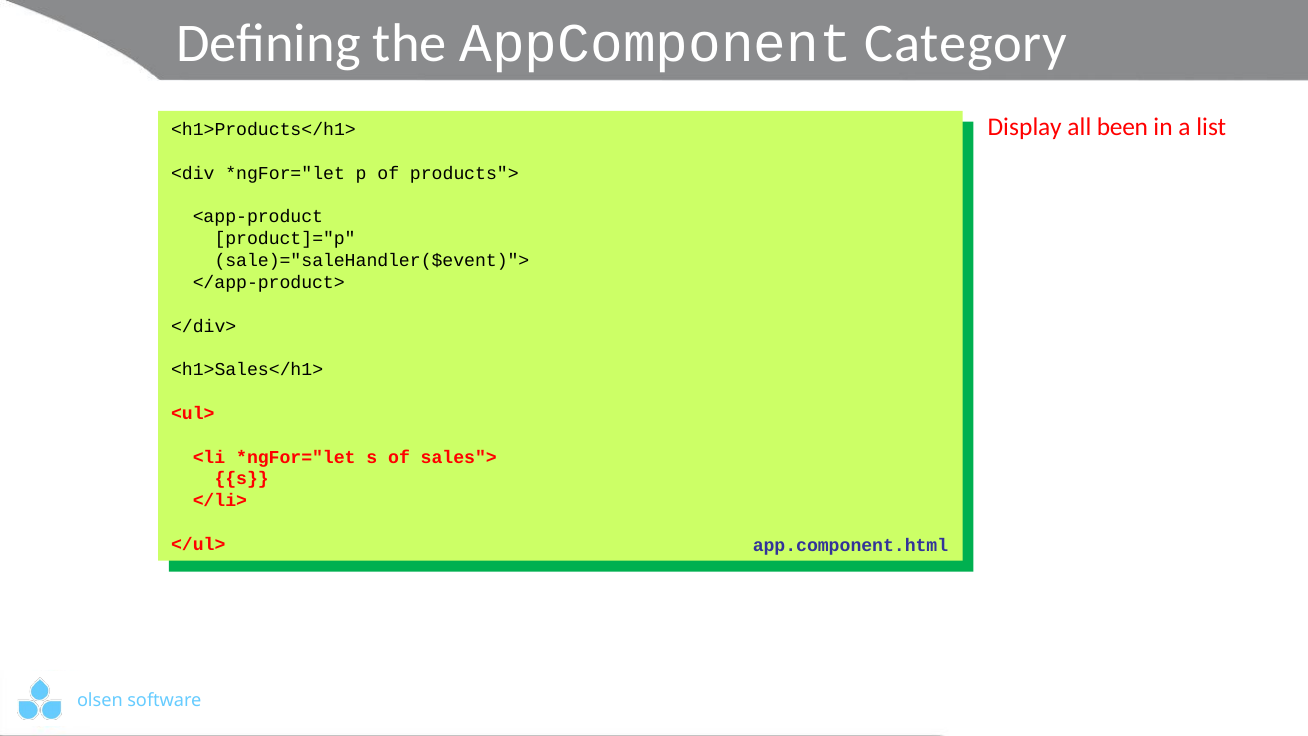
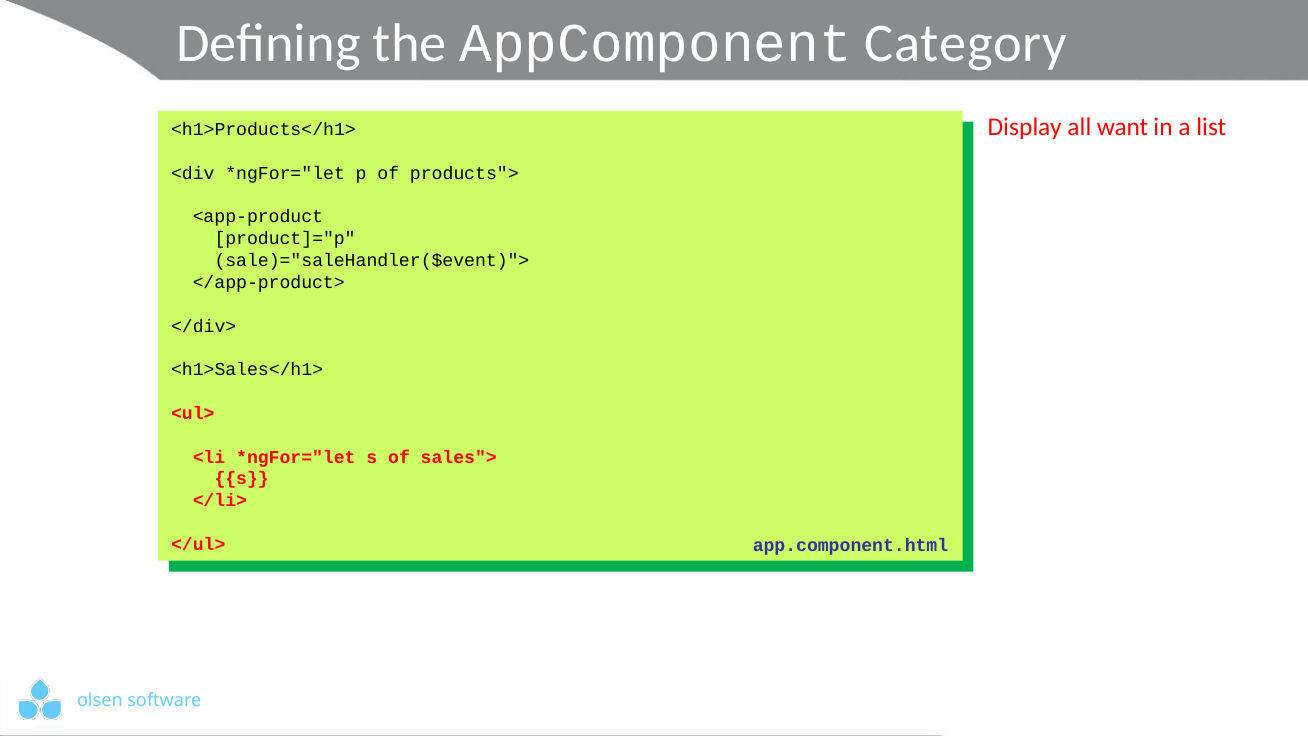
been: been -> want (1122, 127)
